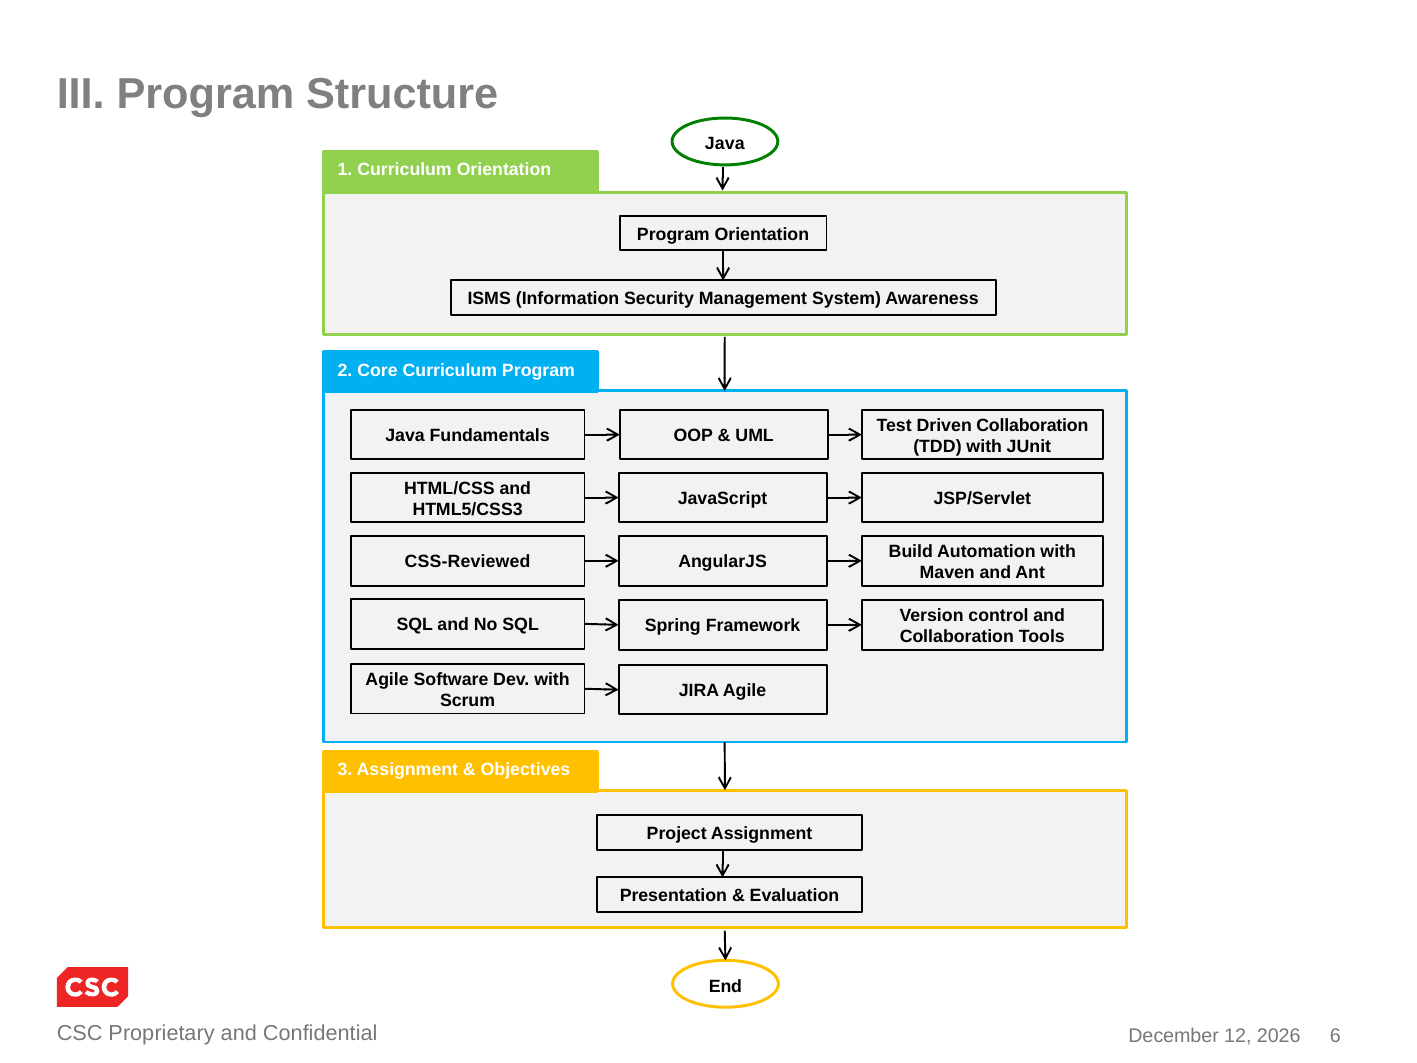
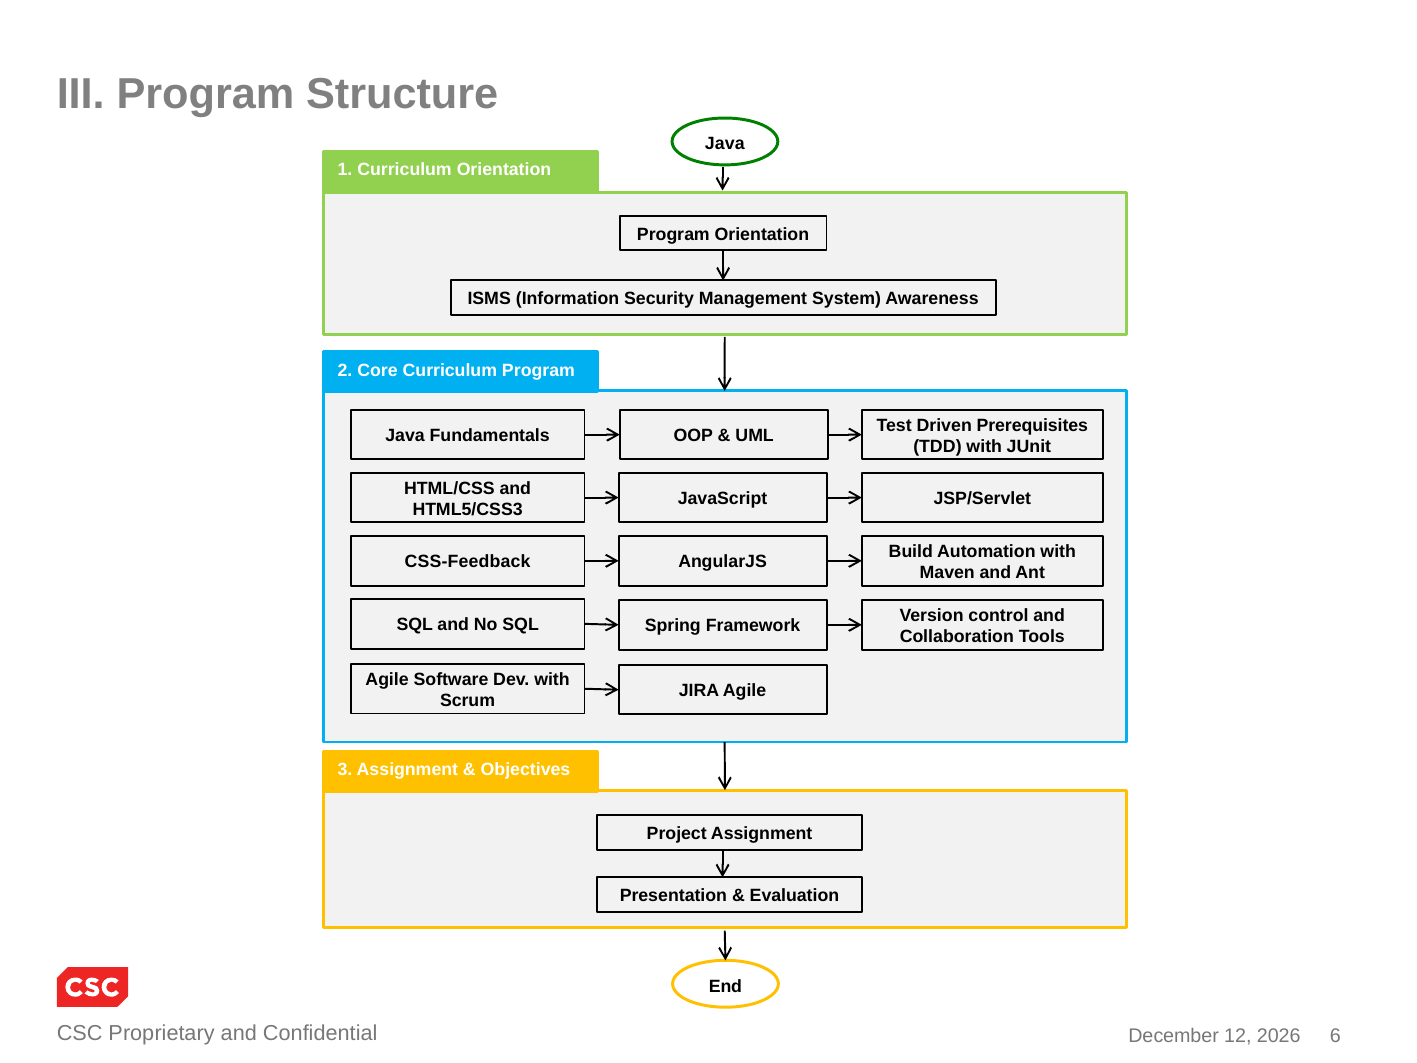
Driven Collaboration: Collaboration -> Prerequisites (1032, 425)
CSS-Reviewed: CSS-Reviewed -> CSS-Feedback (468, 562)
